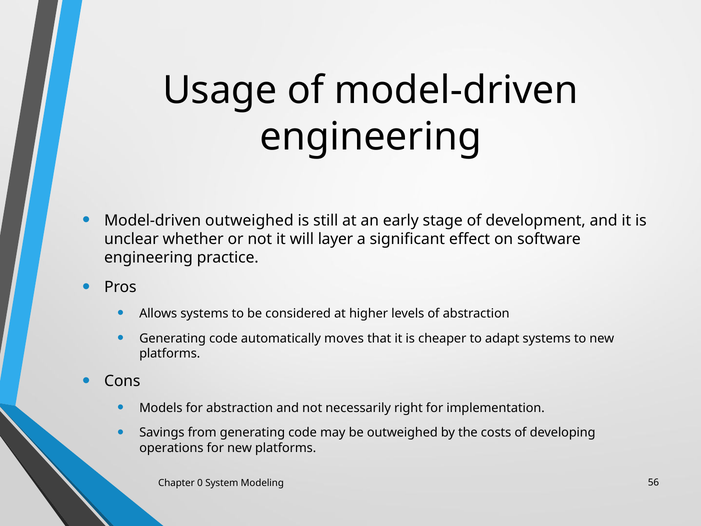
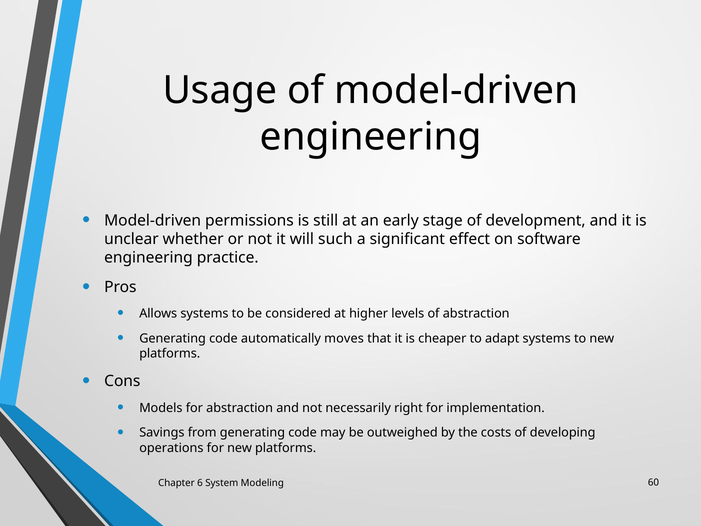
Model-driven outweighed: outweighed -> permissions (249, 220)
layer: layer -> such (335, 239)
0: 0 -> 6 (200, 483)
56: 56 -> 60 (654, 482)
